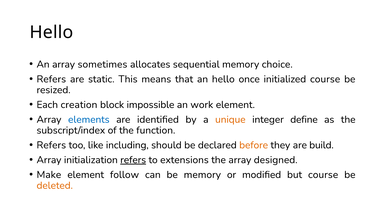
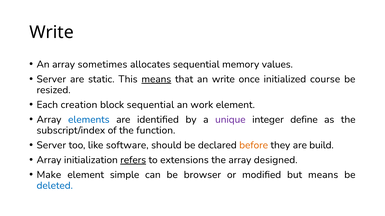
Hello: Hello -> Write (52, 32)
choice: choice -> values (277, 64)
Refers: Refers -> Server (51, 79)
means underline: none -> present (156, 79)
an hello: hello -> write (223, 79)
block impossible: impossible -> sequential (150, 105)
unique colour: orange -> purple (230, 120)
Refers: Refers -> Server (51, 145)
including: including -> software (127, 145)
follow: follow -> simple (125, 175)
be memory: memory -> browser (202, 175)
but course: course -> means (323, 175)
deleted colour: orange -> blue (55, 186)
